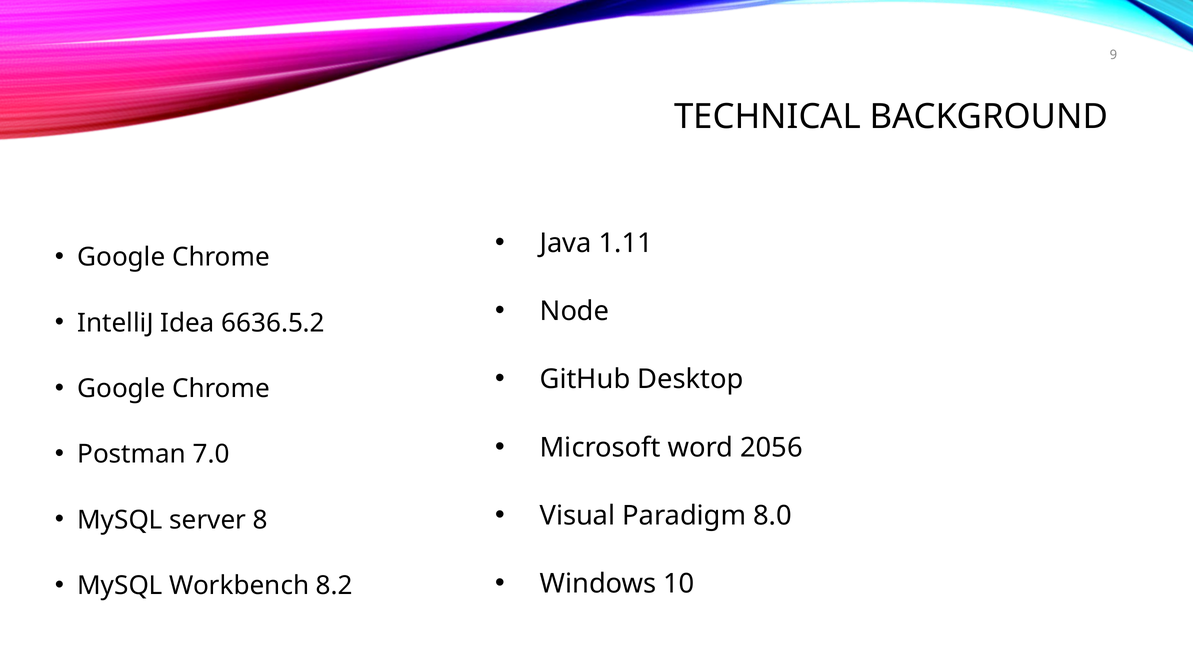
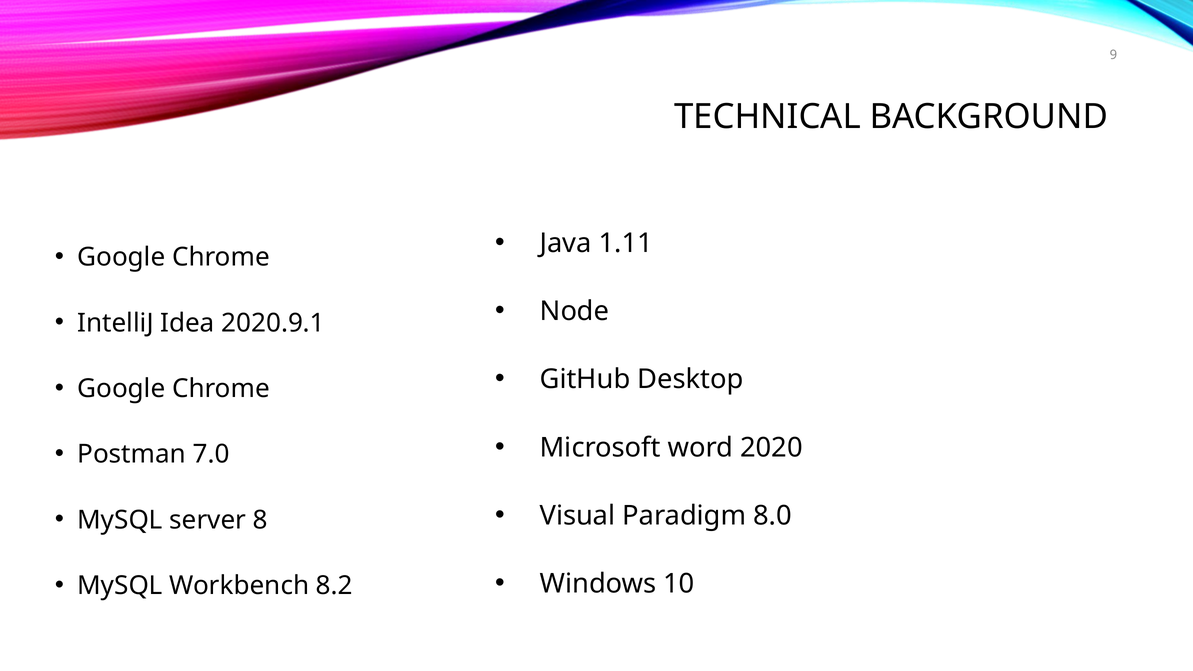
6636.5.2: 6636.5.2 -> 2020.9.1 (273, 323)
2056: 2056 -> 2020 (771, 448)
